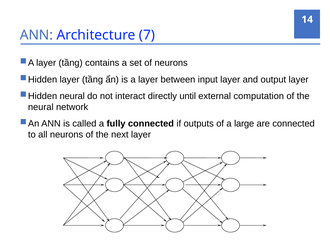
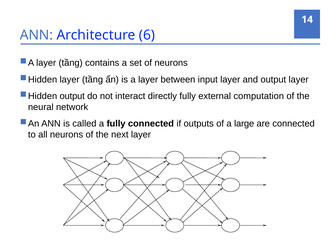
7: 7 -> 6 (147, 35)
neural: neural -> output (72, 96)
directly until: until -> fully (188, 96)
